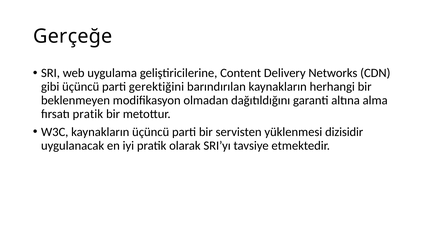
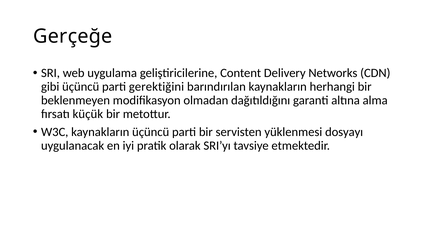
fırsatı pratik: pratik -> küçük (88, 114)
dizisidir: dizisidir -> dosyayı (344, 132)
